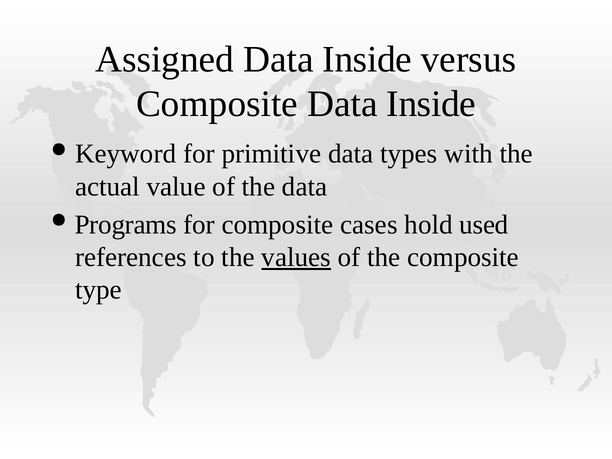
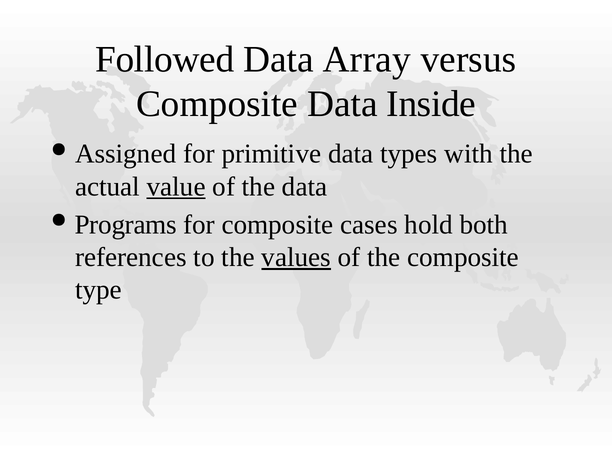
Assigned: Assigned -> Followed (165, 59)
Inside: Inside -> Array (367, 59)
Keyword: Keyword -> Assigned (126, 154)
value underline: none -> present (176, 187)
used: used -> both (484, 225)
